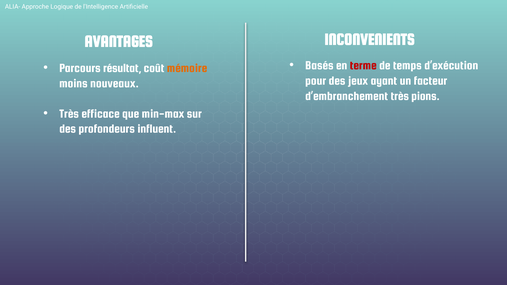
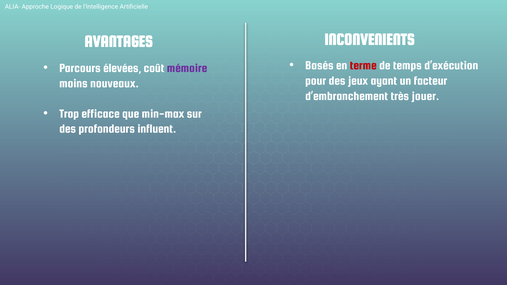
résultat: résultat -> élevées (122, 68)
mémoire colour: orange -> purple (187, 68)
pions: pions -> jouer (425, 96)
Très: Très -> Trop (69, 114)
